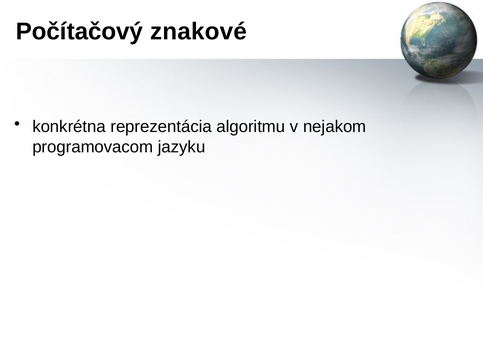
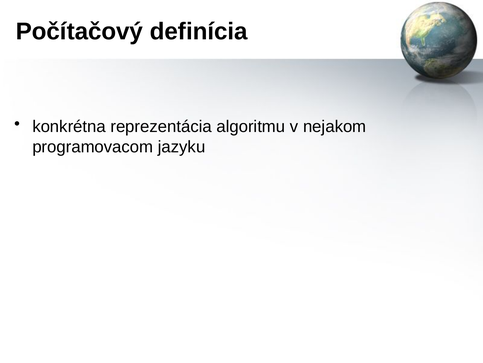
znakové: znakové -> definícia (199, 31)
